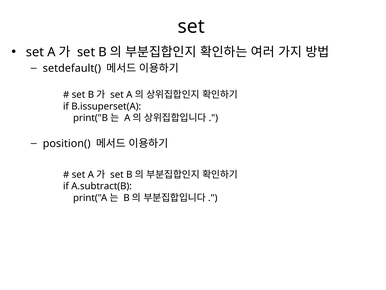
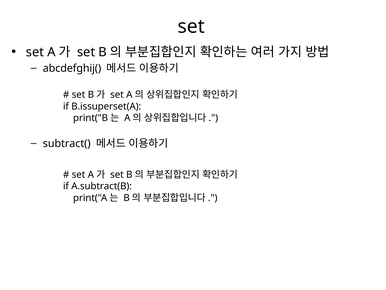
setdefault(: setdefault( -> abcdefghij( (72, 68)
position(: position( -> subtract( (67, 143)
